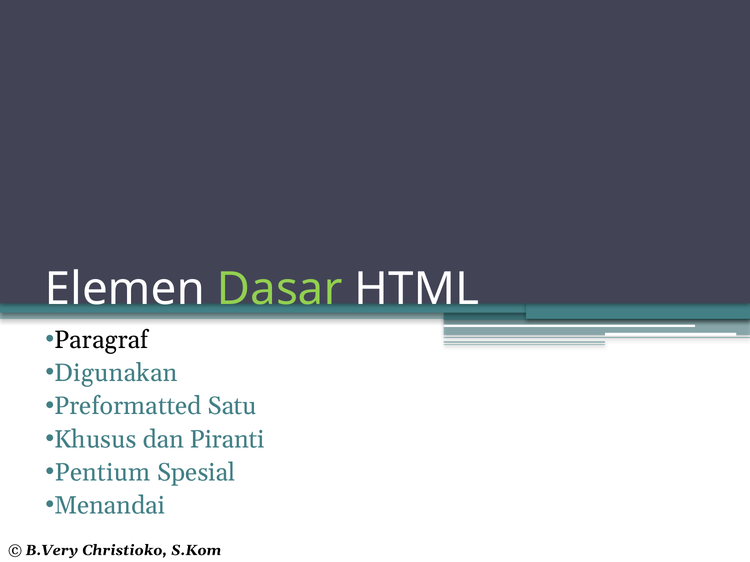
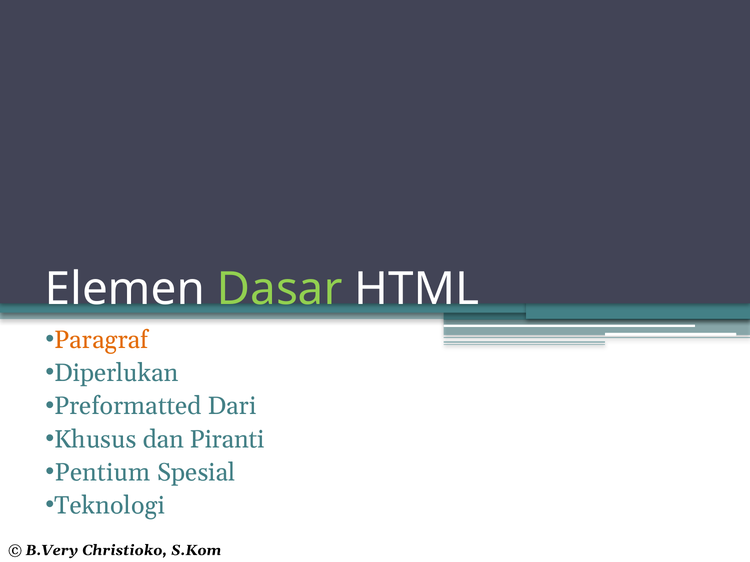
Paragraf colour: black -> orange (101, 340)
Digunakan: Digunakan -> Diperlukan (116, 373)
Satu: Satu -> Dari (232, 407)
Menandai: Menandai -> Teknologi (110, 506)
